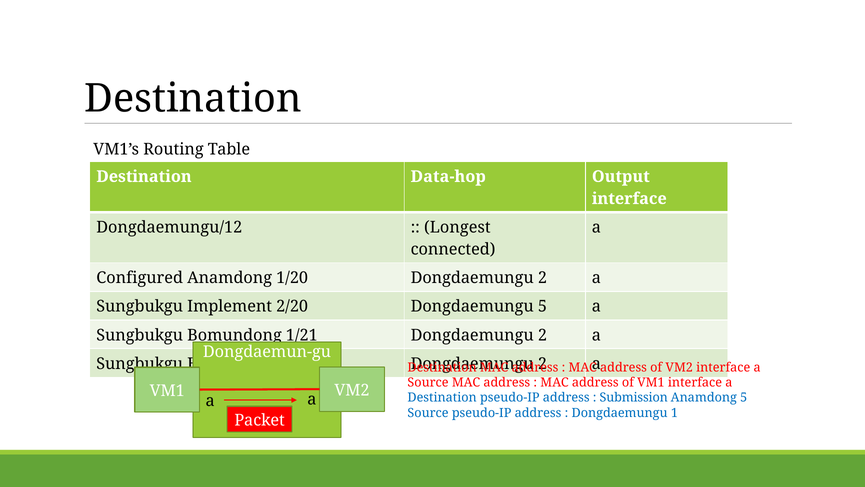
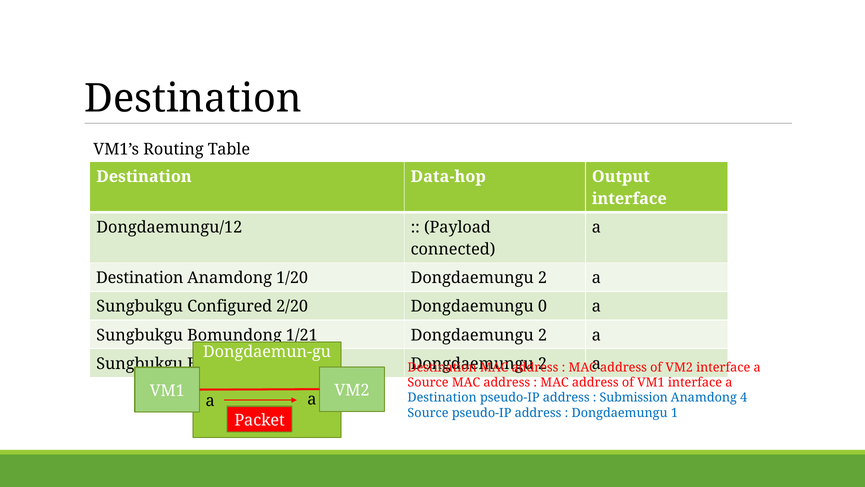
Longest: Longest -> Payload (457, 227)
Configured: Configured -> Destination (140, 278)
Implement: Implement -> Configured (230, 306)
Dongdaemungu 5: 5 -> 0 (542, 306)
Anamdong 5: 5 -> 4 (744, 397)
